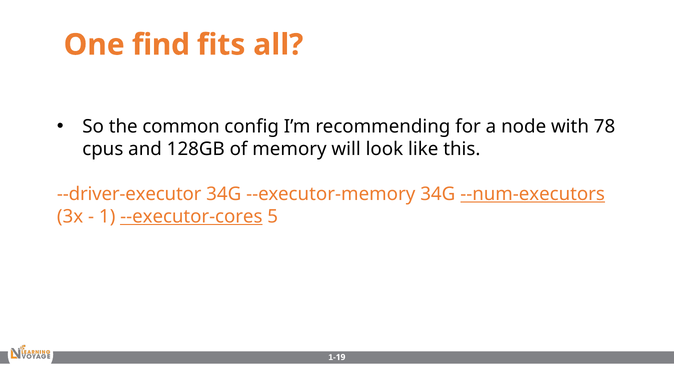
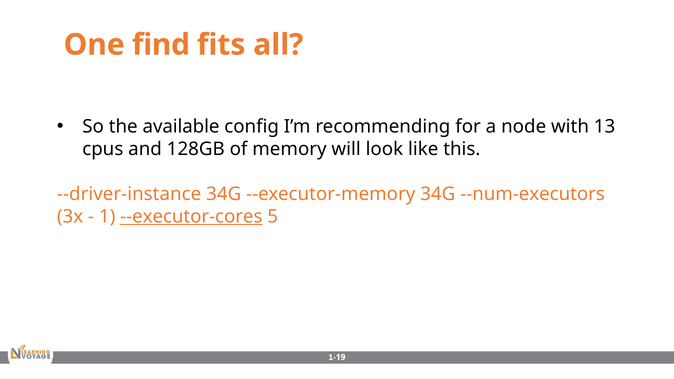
common: common -> available (181, 127)
78: 78 -> 13 (605, 127)
--driver-executor: --driver-executor -> --driver-instance (129, 194)
--num-executors underline: present -> none (533, 194)
